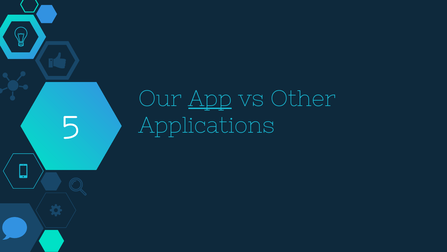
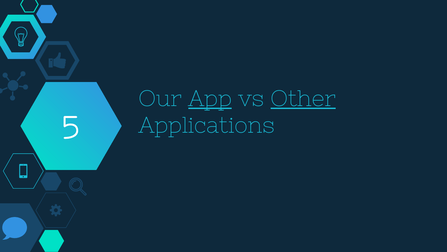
Other underline: none -> present (303, 98)
